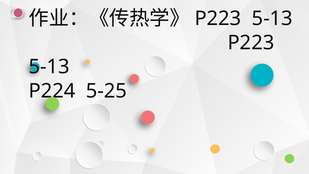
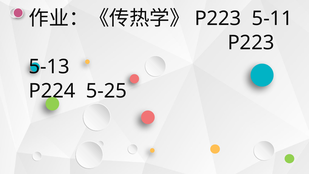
5-13: 5-13 -> 5-11 (272, 18)
